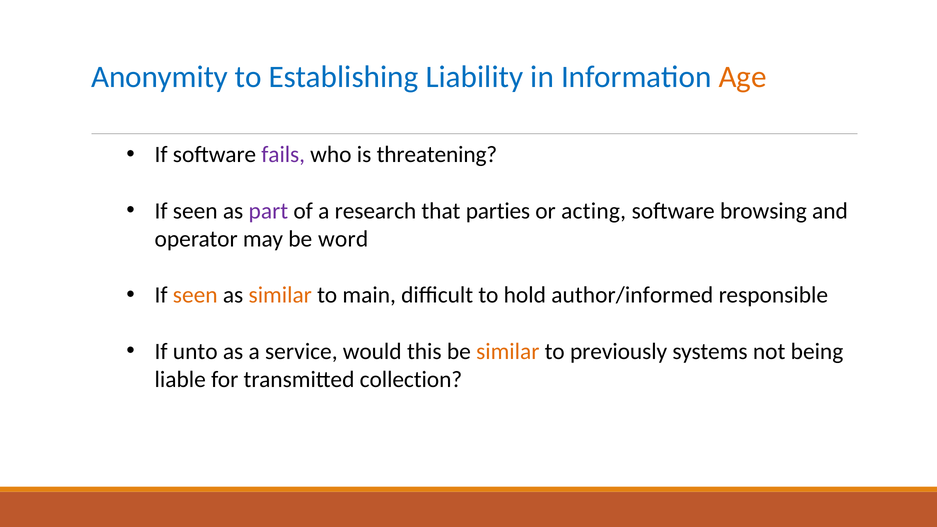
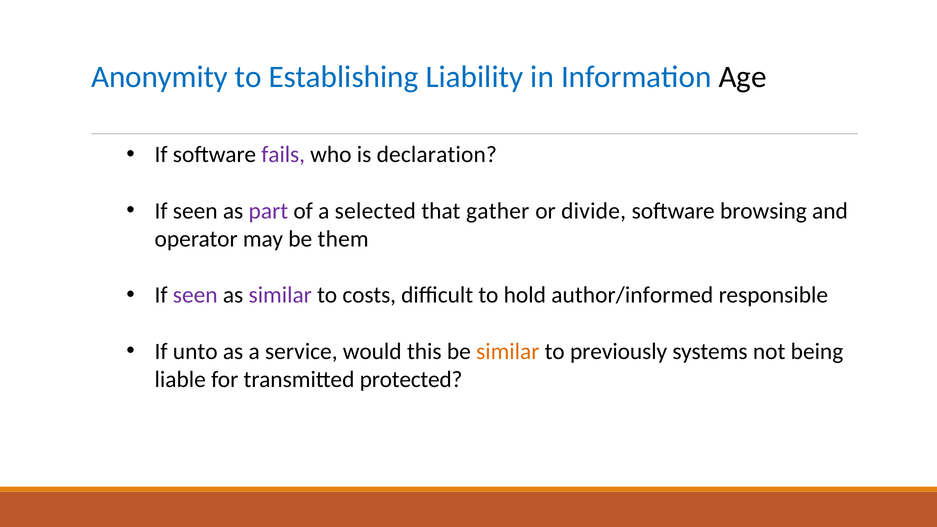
Age colour: orange -> black (743, 77)
threatening: threatening -> declaration (437, 155)
research: research -> selected (375, 211)
parties: parties -> gather (498, 211)
acting: acting -> divide (594, 211)
word: word -> them (343, 239)
seen colour: orange -> purple (195, 295)
similar colour: orange -> purple (280, 295)
main: main -> costs (369, 295)
collection: collection -> protected (411, 380)
